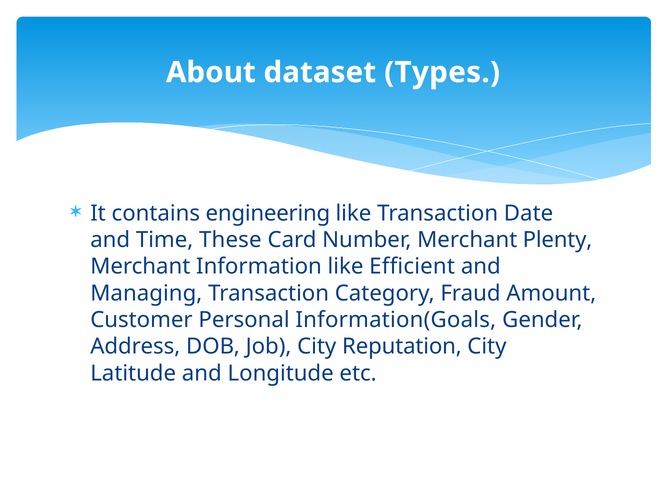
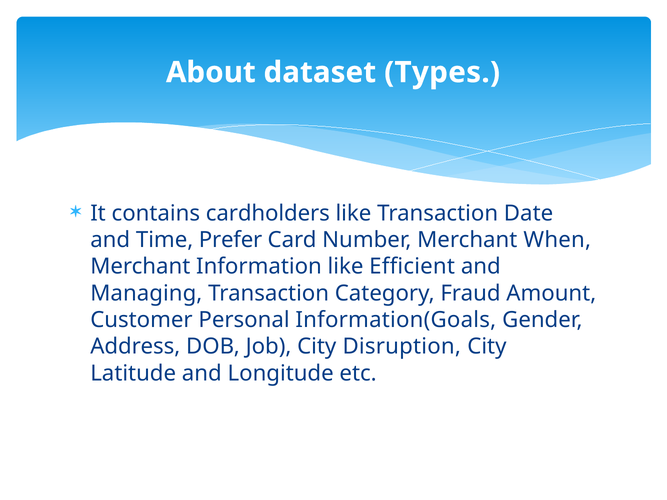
engineering: engineering -> cardholders (268, 213)
These: These -> Prefer (231, 240)
Plenty: Plenty -> When (557, 240)
Reputation: Reputation -> Disruption (402, 347)
